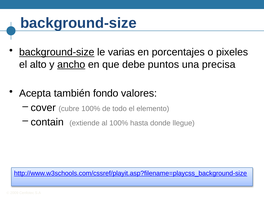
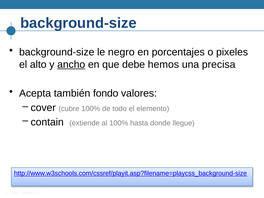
background-size underline: present -> none (57, 52)
varias: varias -> negro (121, 52)
puntos: puntos -> hemos (163, 65)
